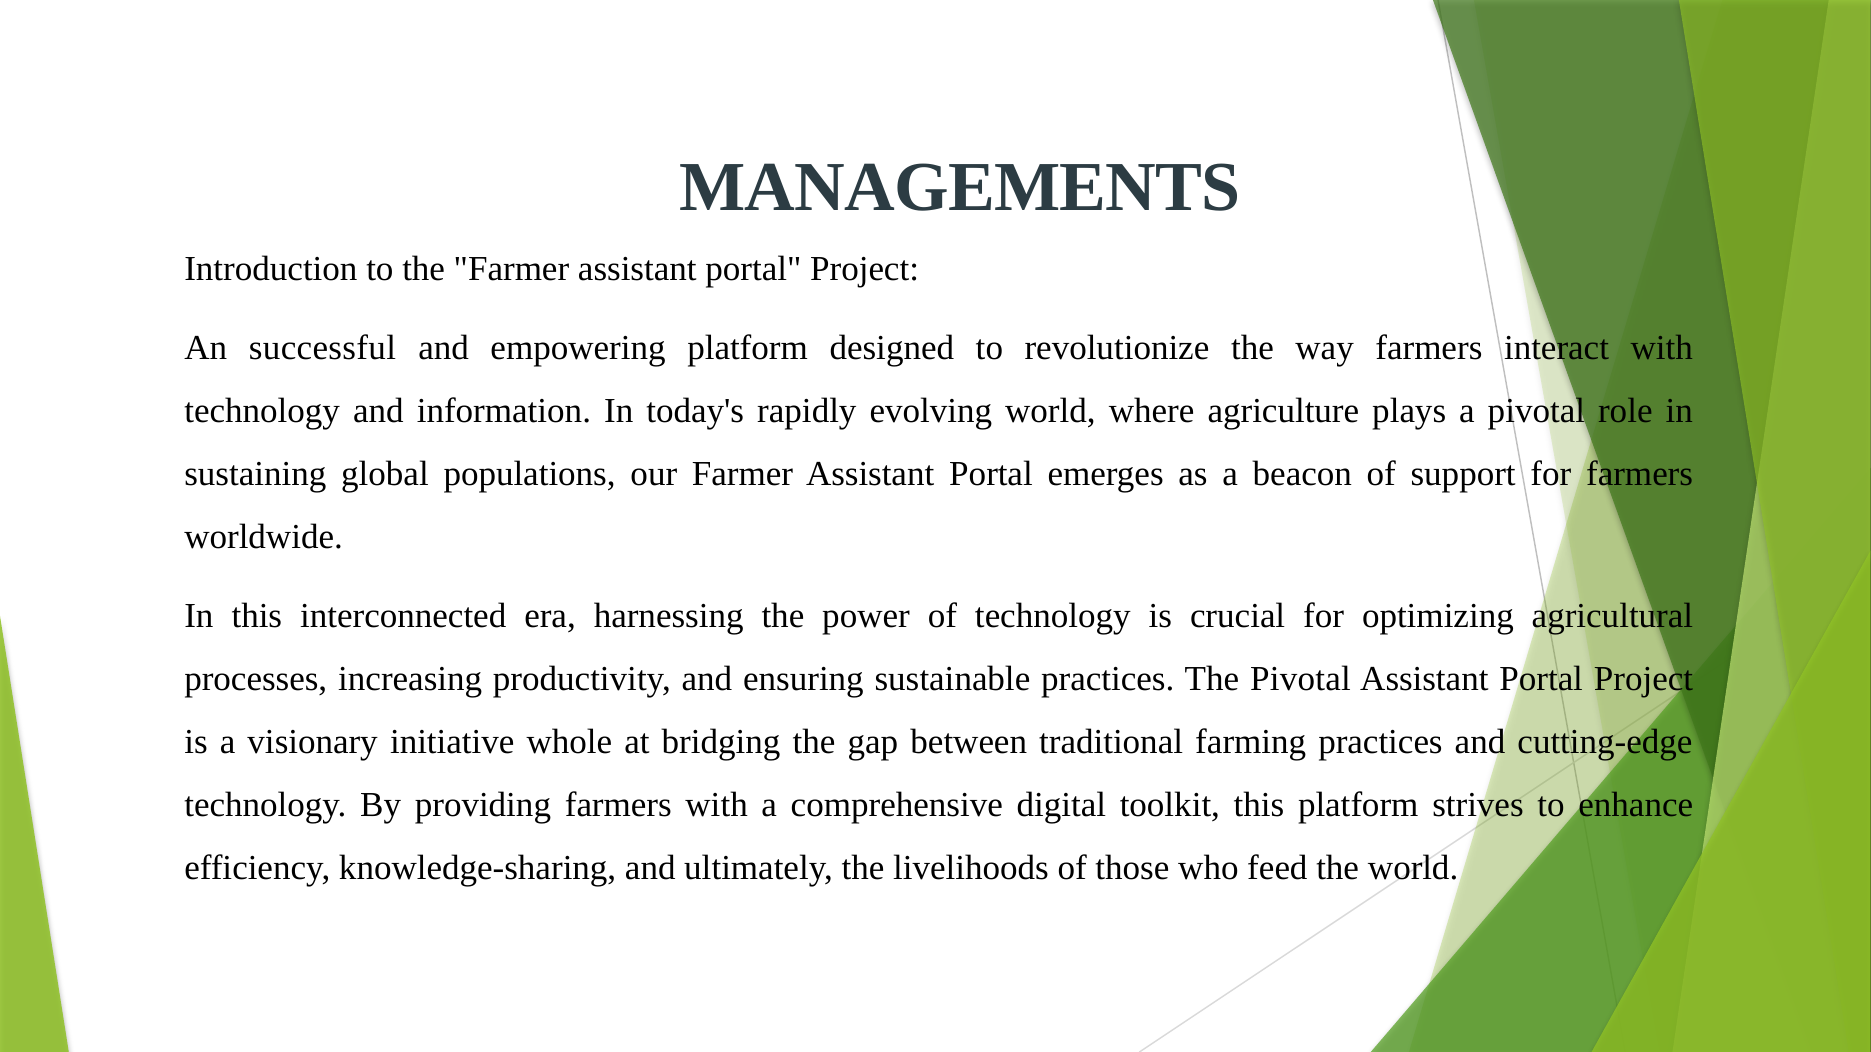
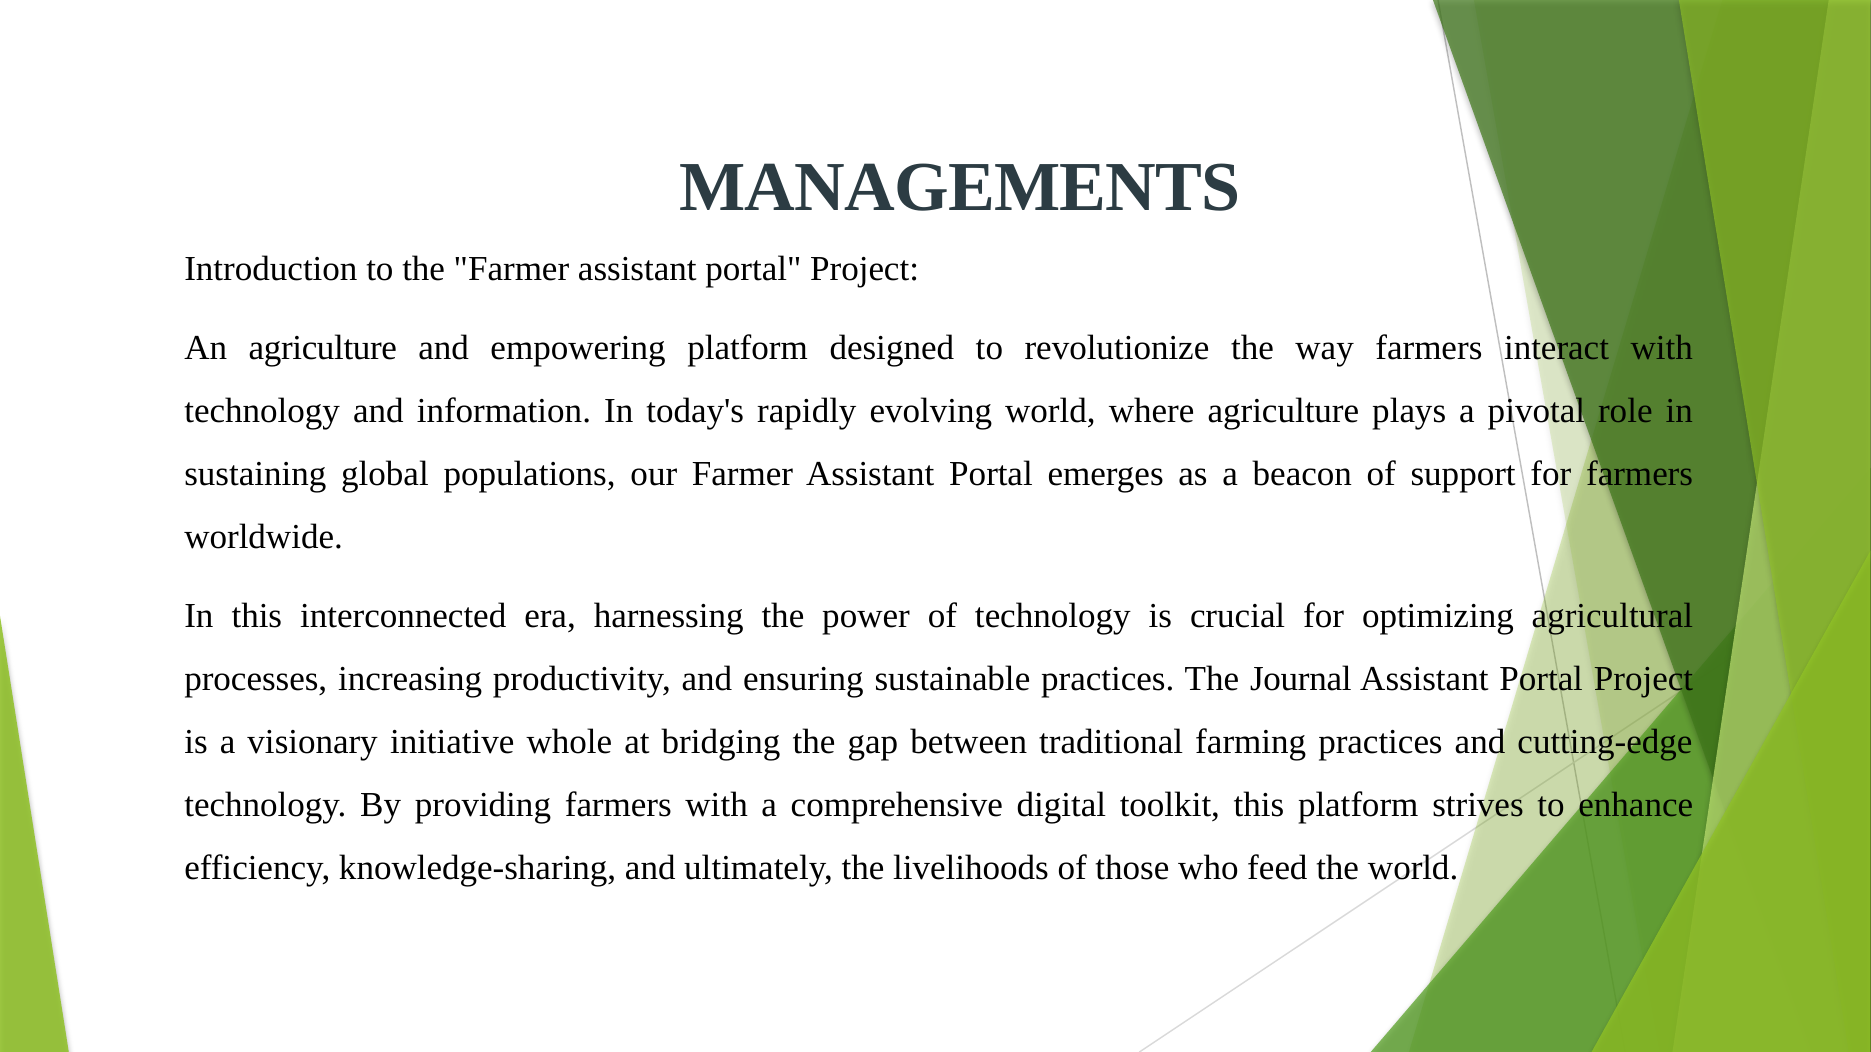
An successful: successful -> agriculture (323, 348)
The Pivotal: Pivotal -> Journal (1301, 679)
